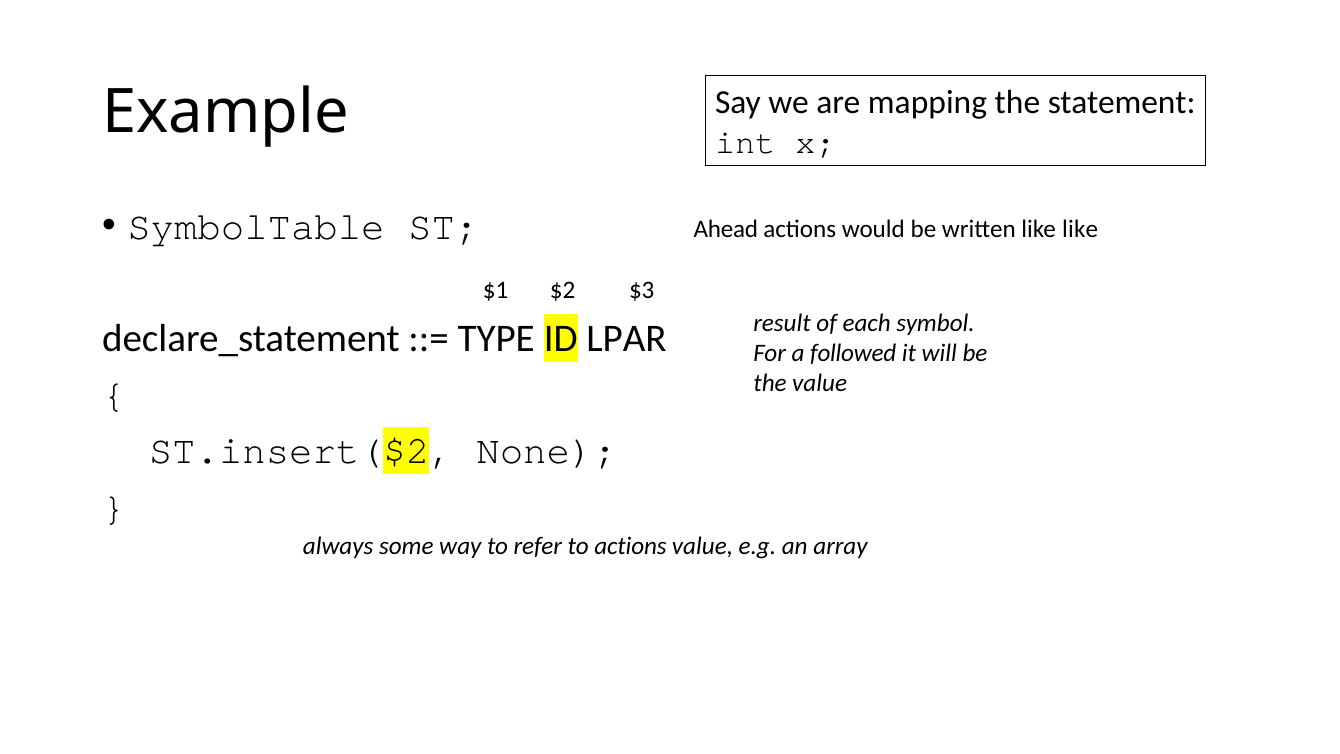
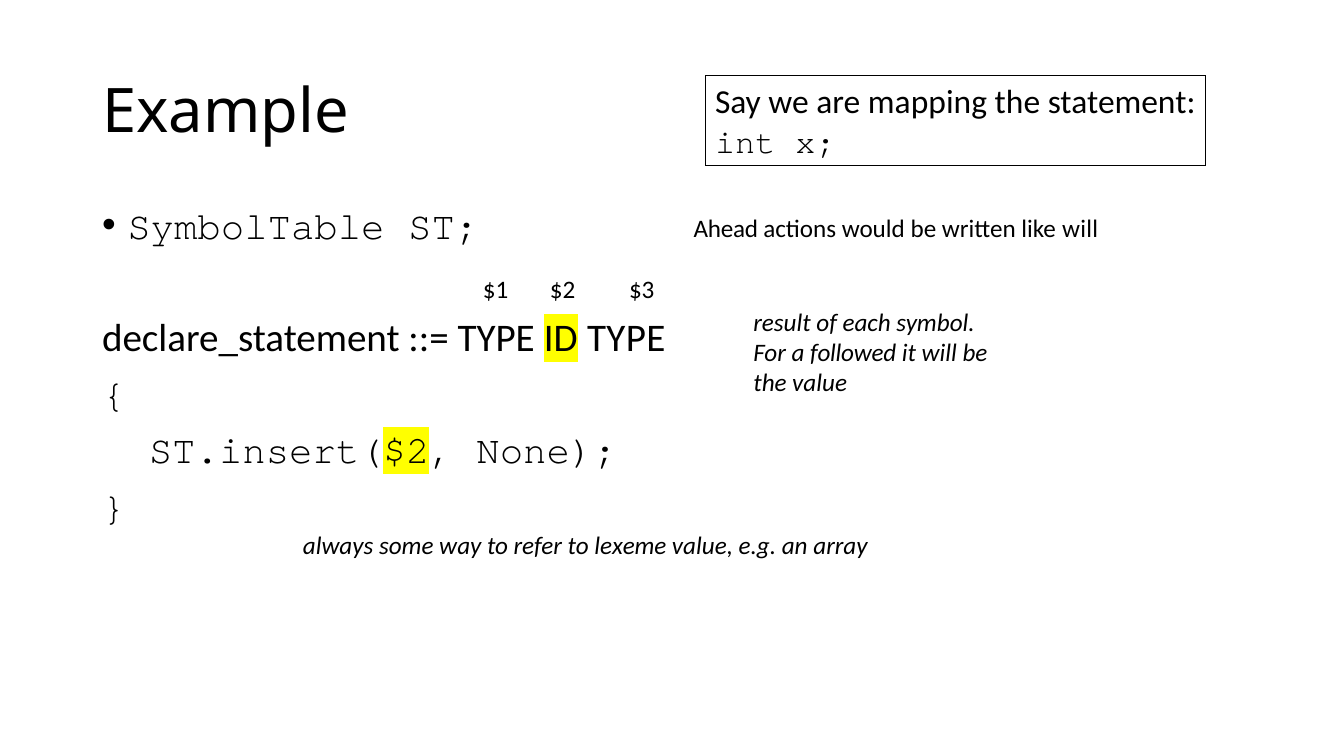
like like: like -> will (1080, 229)
ID LPAR: LPAR -> TYPE (626, 339)
to actions: actions -> lexeme (630, 546)
